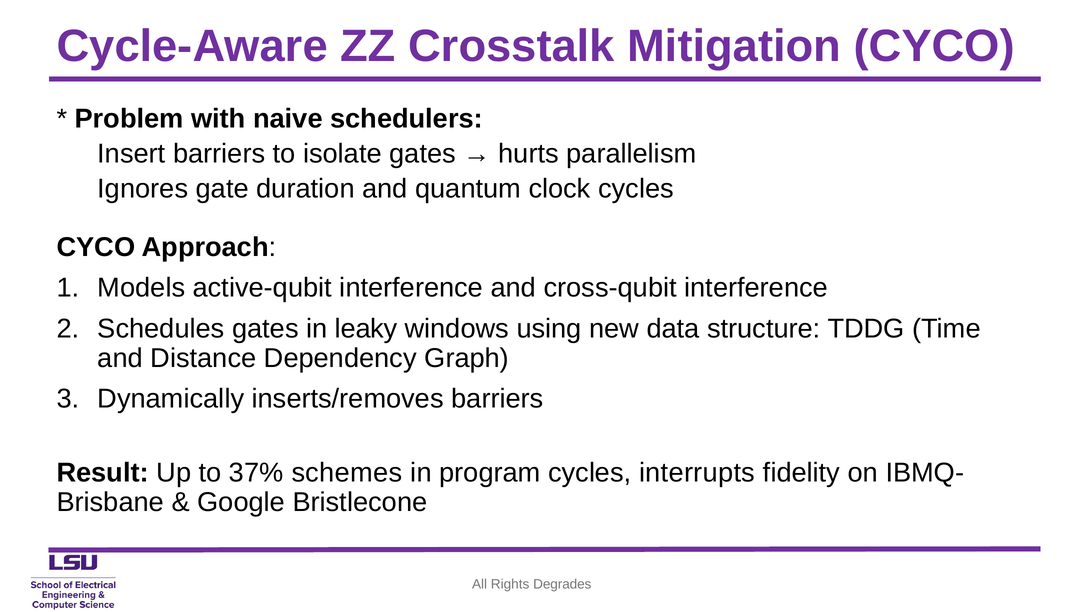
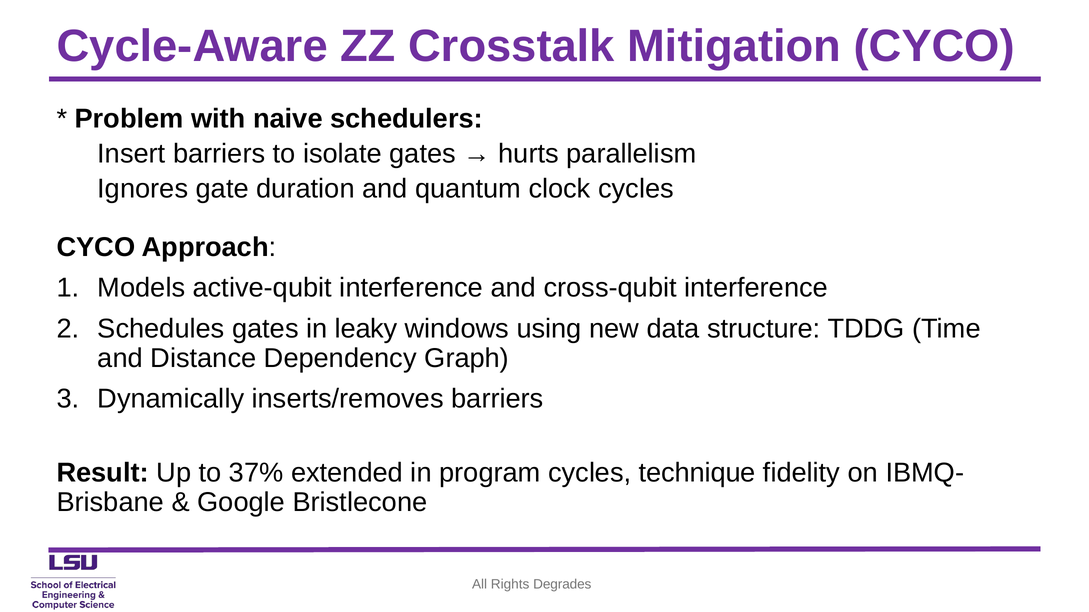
schemes: schemes -> extended (347, 473)
interrupts: interrupts -> technique (697, 473)
